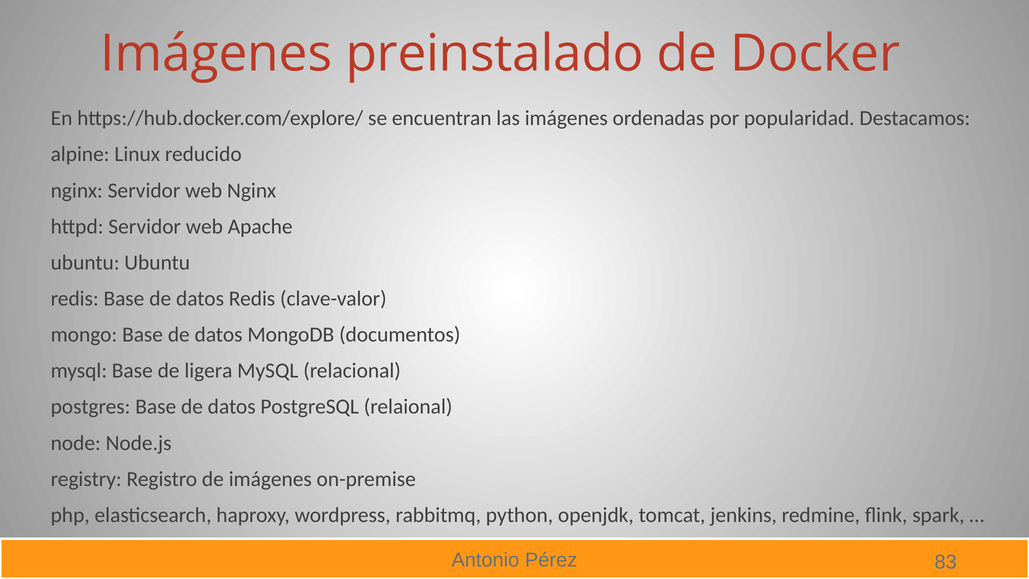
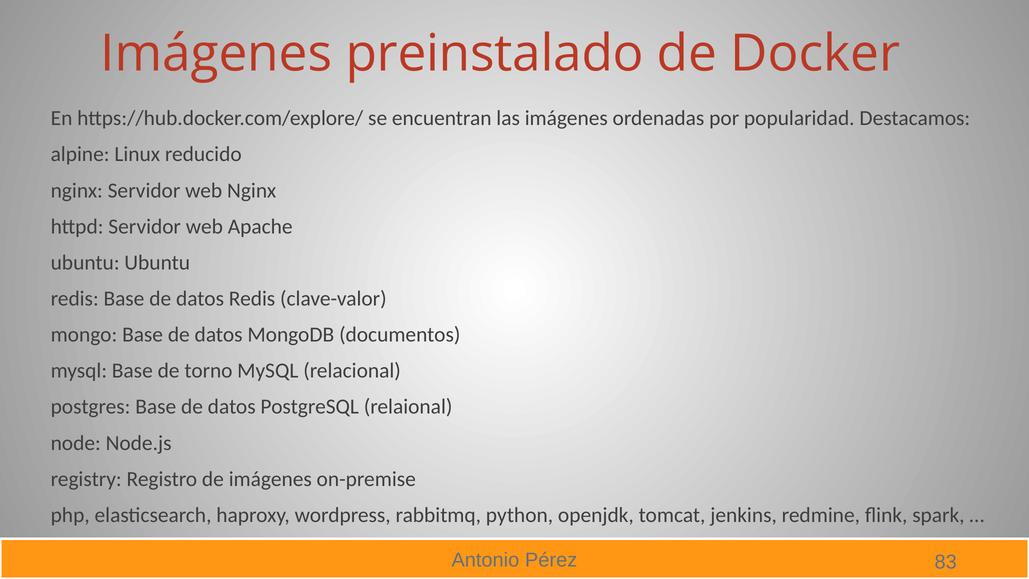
ligera: ligera -> torno (208, 371)
